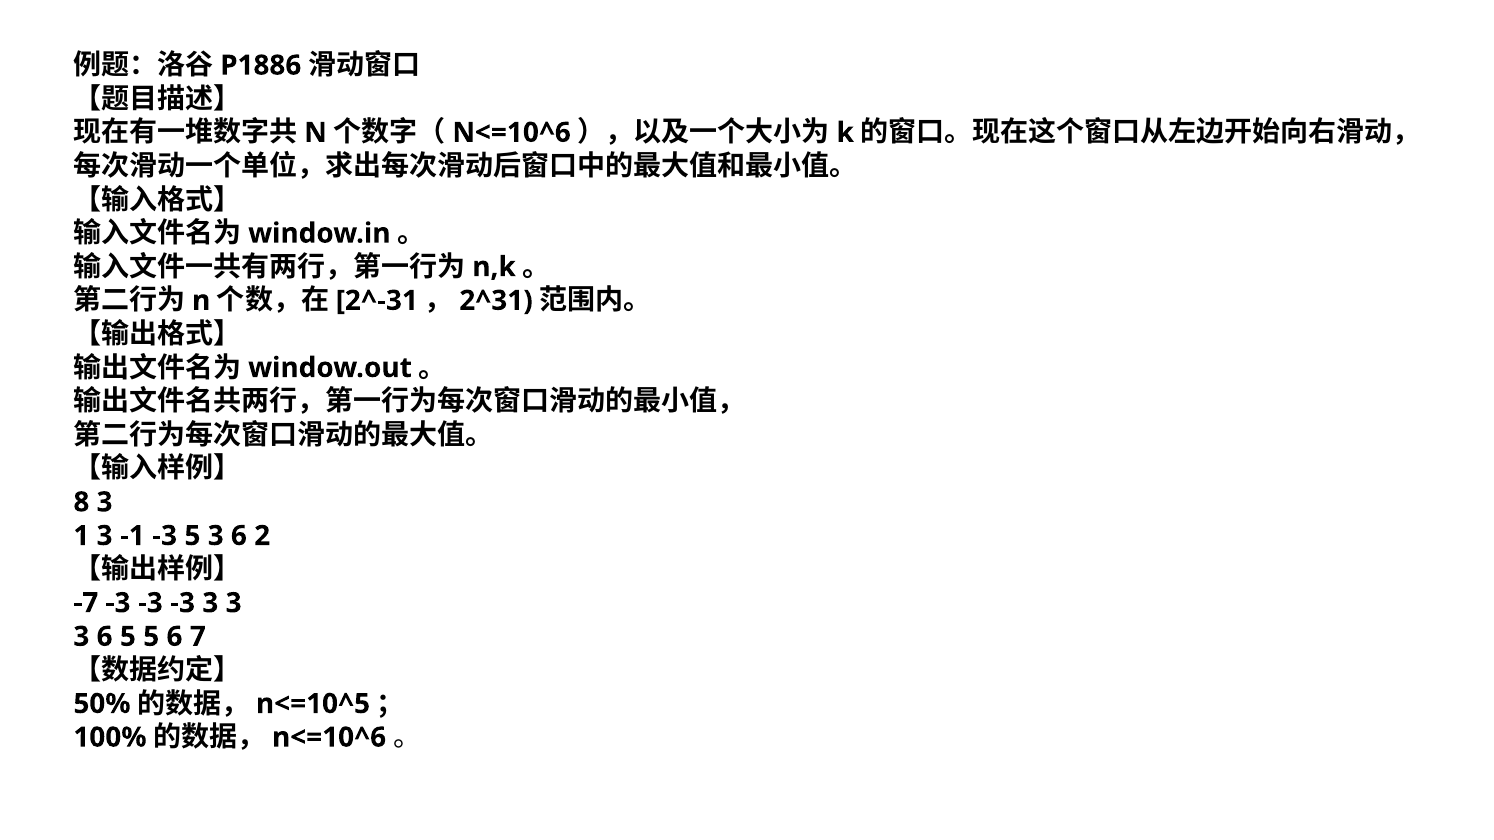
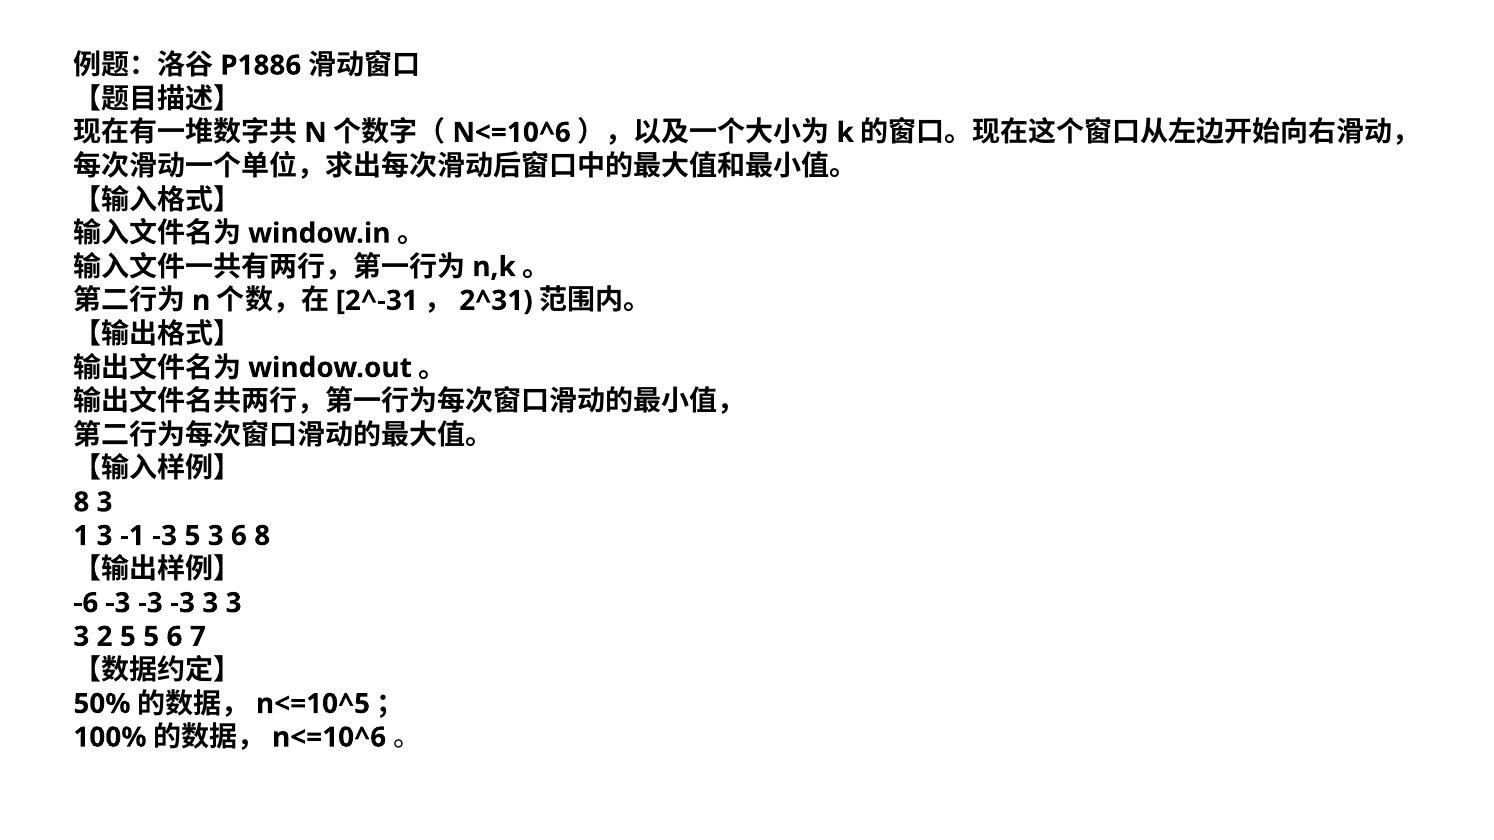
6 2: 2 -> 8 (262, 536)
-7: -7 -> -6 (86, 603)
6: 6 -> 2 (105, 637)
